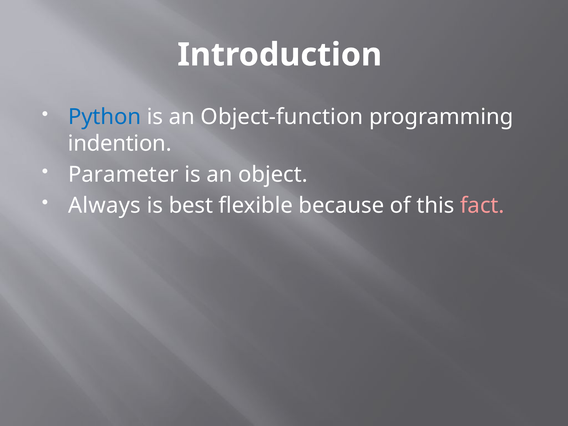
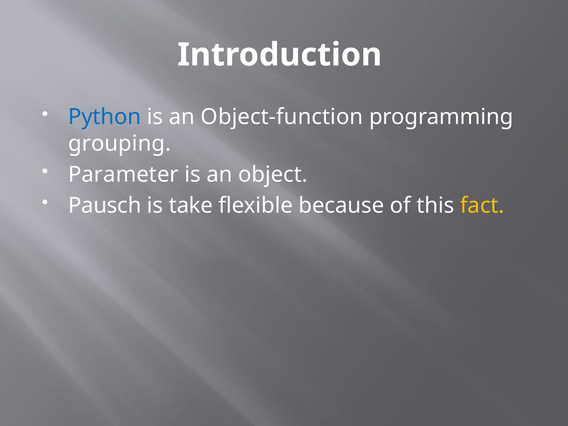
indention: indention -> grouping (120, 144)
Always: Always -> Pausch (105, 205)
best: best -> take (191, 205)
fact colour: pink -> yellow (482, 205)
